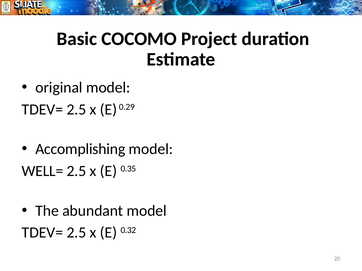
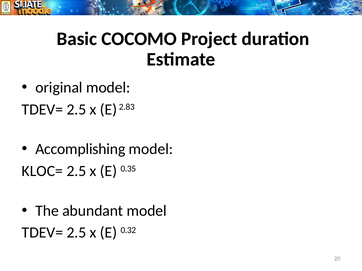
0.29: 0.29 -> 2.83 (127, 107)
WELL=: WELL= -> KLOC= (42, 171)
